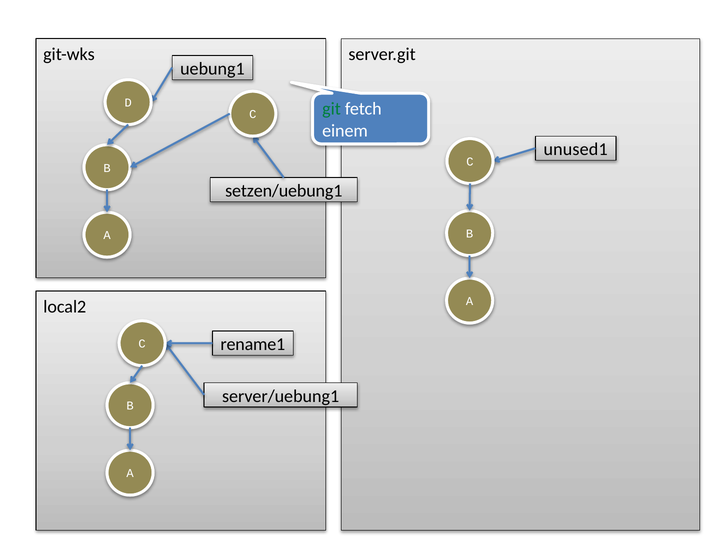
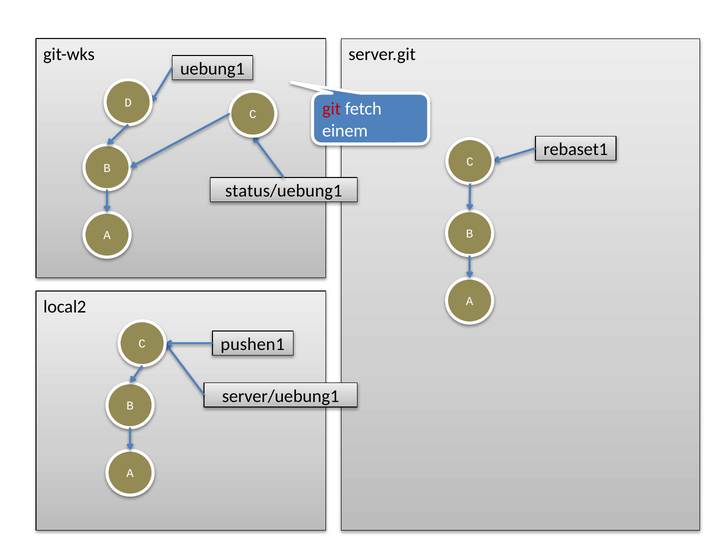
git colour: green -> red (332, 109)
unused1: unused1 -> rebaset1 (576, 150)
setzen/uebung1: setzen/uebung1 -> status/uebung1 (284, 191)
rename1: rename1 -> pushen1 (253, 345)
